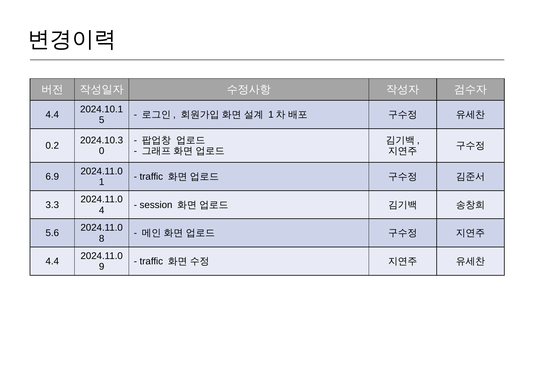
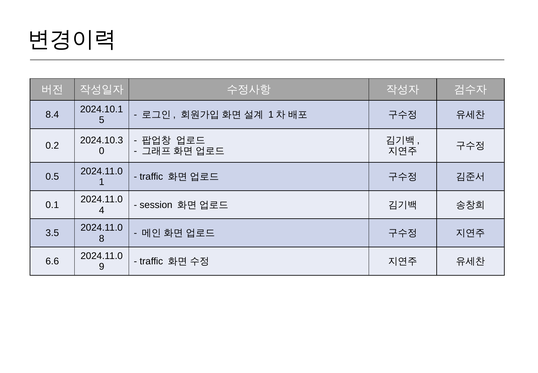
4.4: 4.4 -> 8.4 (52, 114)
6.9: 6.9 -> 0.5 (52, 176)
3.3: 3.3 -> 0.1 (52, 205)
5.6: 5.6 -> 3.5 (52, 233)
4.4: 4.4 -> 6.6 (52, 261)
